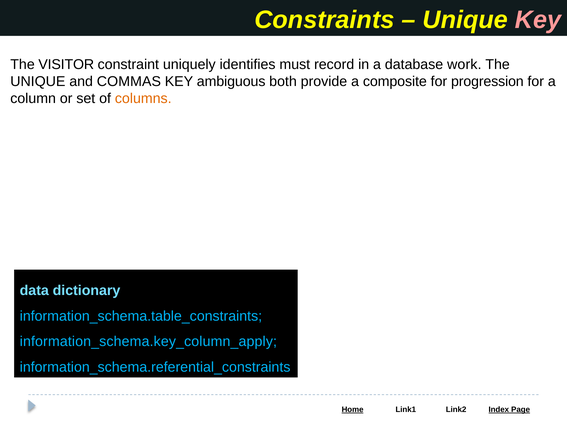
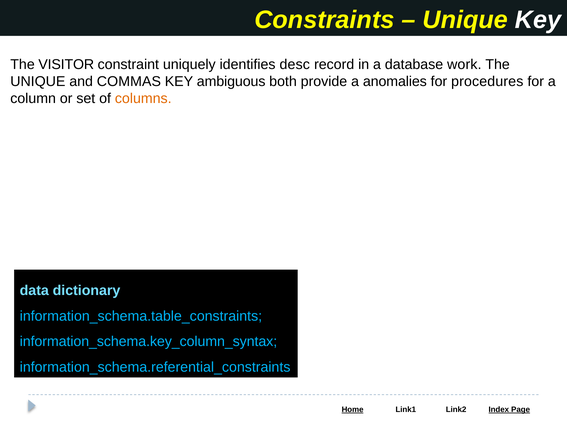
Key colour: pink -> white (538, 20)
must: must -> desc (295, 64)
composite: composite -> anomalies (395, 81)
progression: progression -> procedures (487, 81)
information_schema.key_column_apply: information_schema.key_column_apply -> information_schema.key_column_syntax (148, 341)
